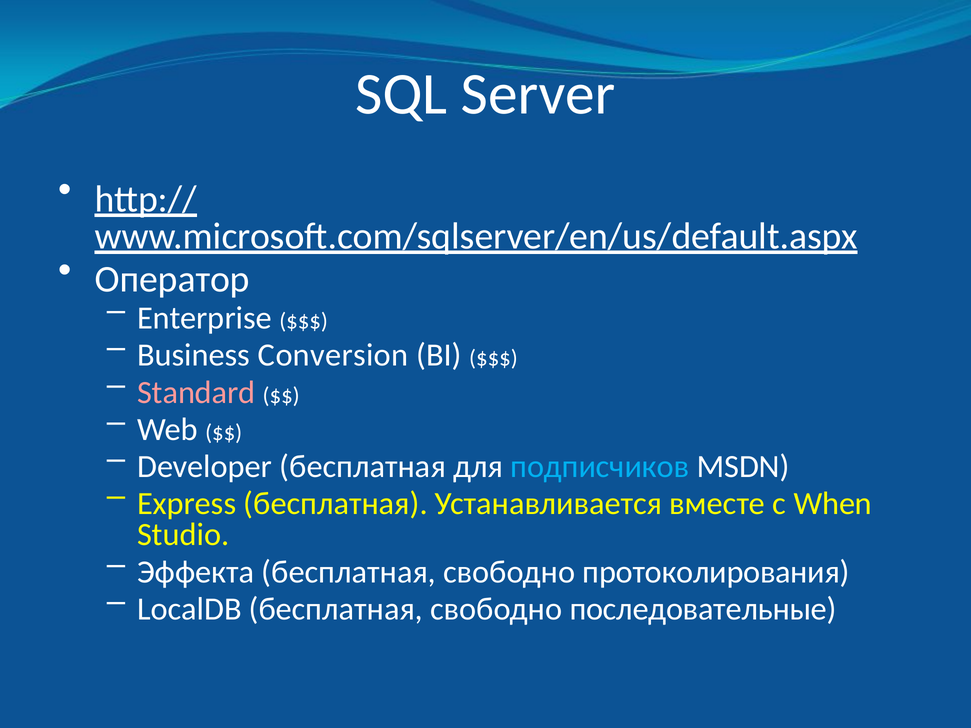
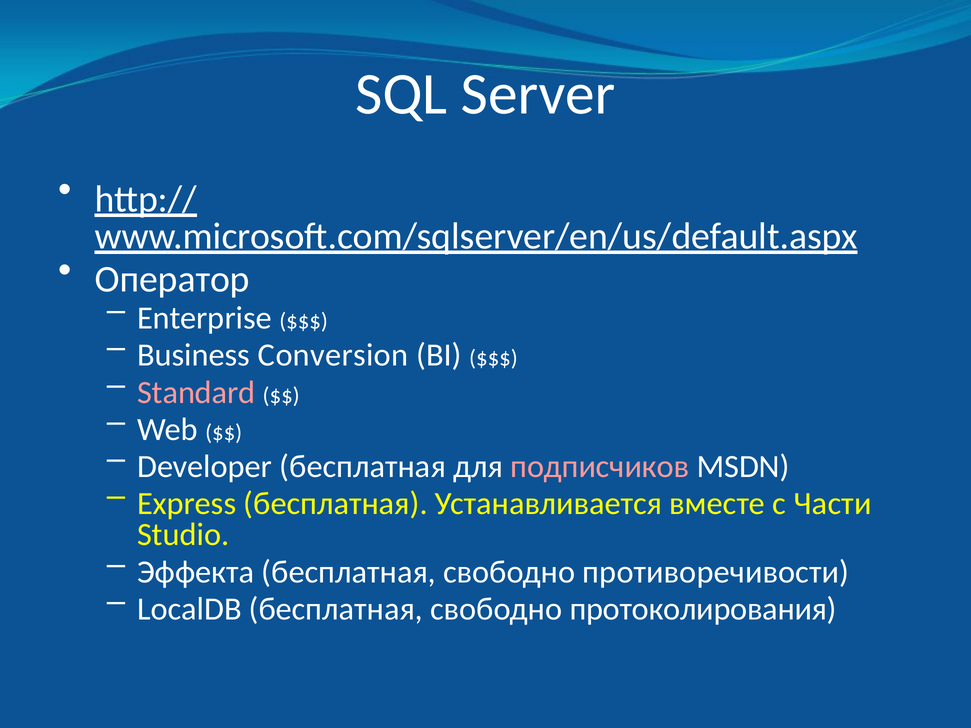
подписчиков colour: light blue -> pink (600, 467)
When: When -> Части (833, 504)
протоколирования: протоколирования -> противоречивости (716, 572)
последовательные: последовательные -> протоколирования (703, 609)
